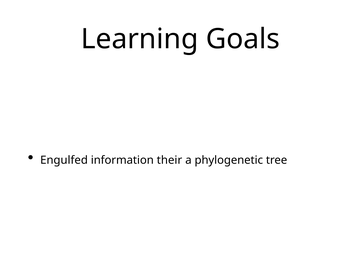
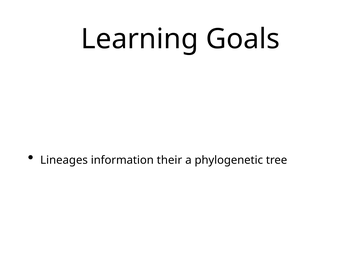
Engulfed: Engulfed -> Lineages (64, 160)
